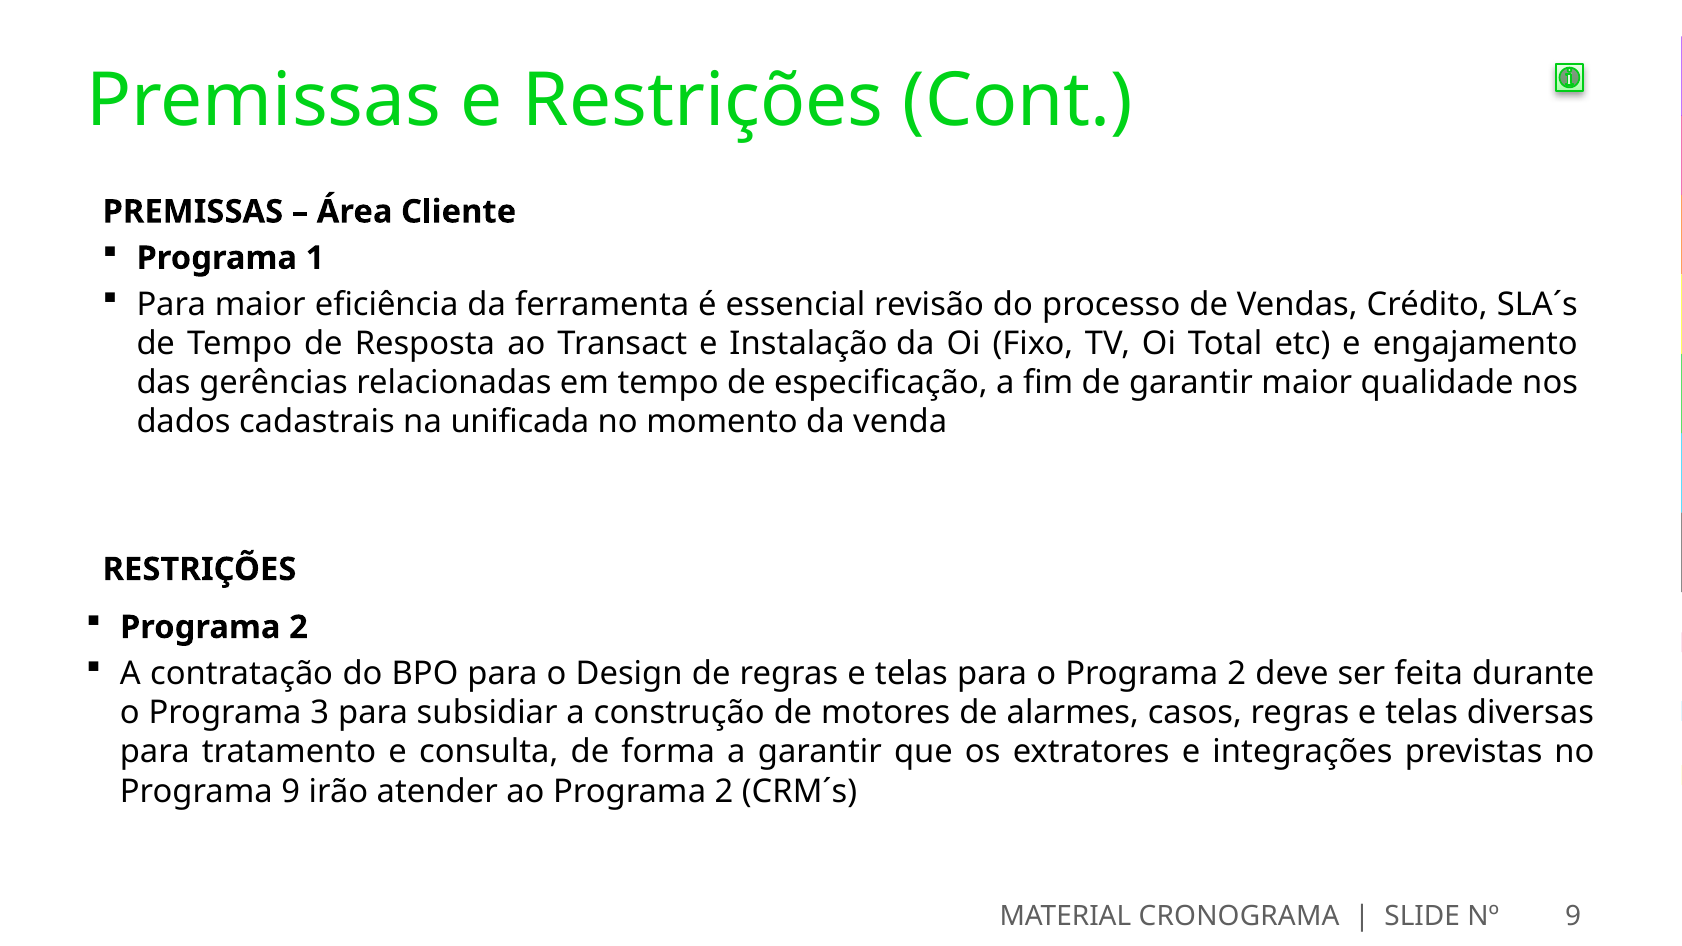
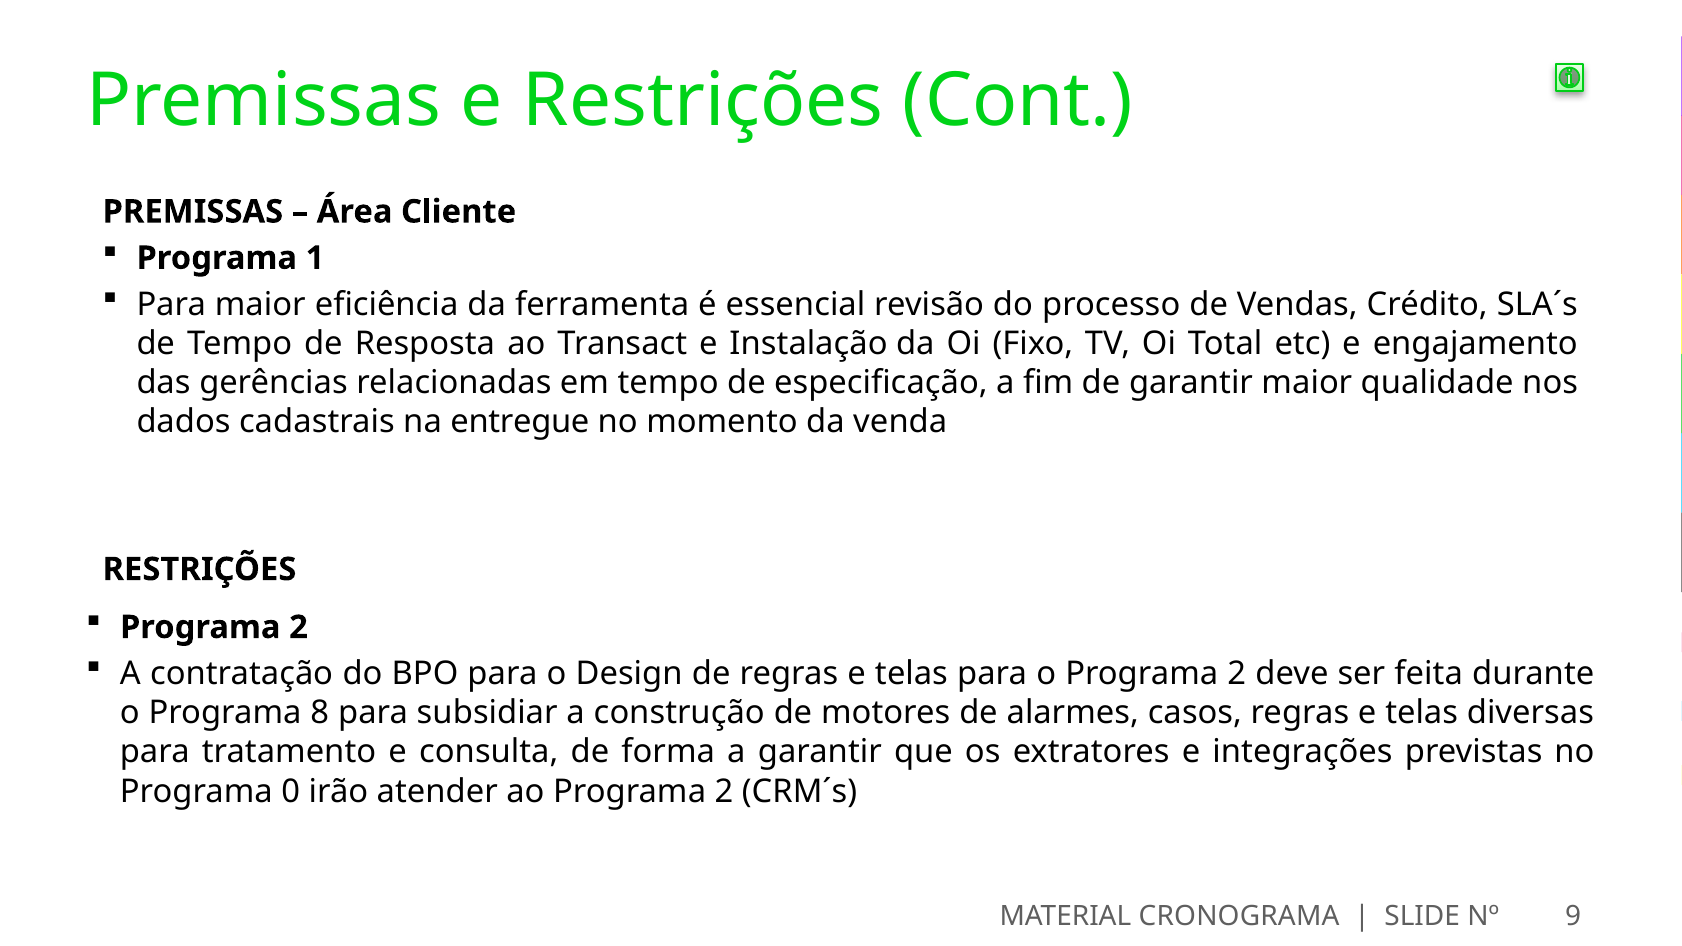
unificada: unificada -> entregue (520, 422)
3: 3 -> 8 (320, 713)
Programa 9: 9 -> 0 (291, 791)
